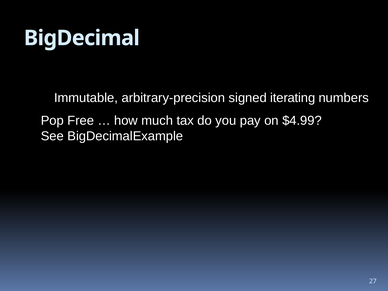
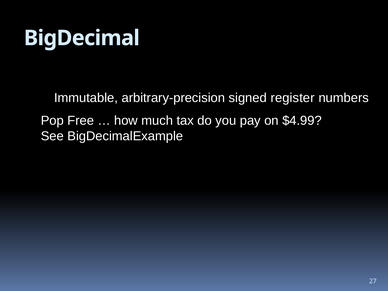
iterating: iterating -> register (293, 98)
